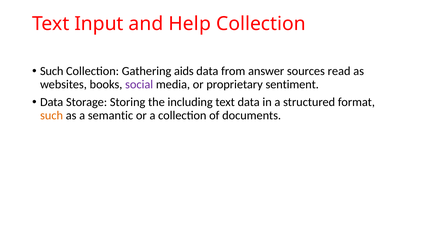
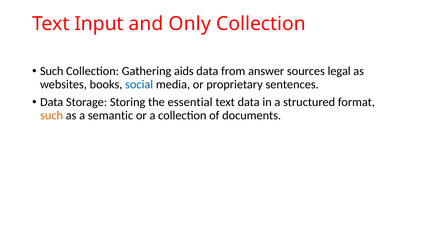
Help: Help -> Only (190, 24)
read: read -> legal (339, 71)
social colour: purple -> blue (139, 85)
sentiment: sentiment -> sentences (292, 85)
including: including -> essential (190, 102)
